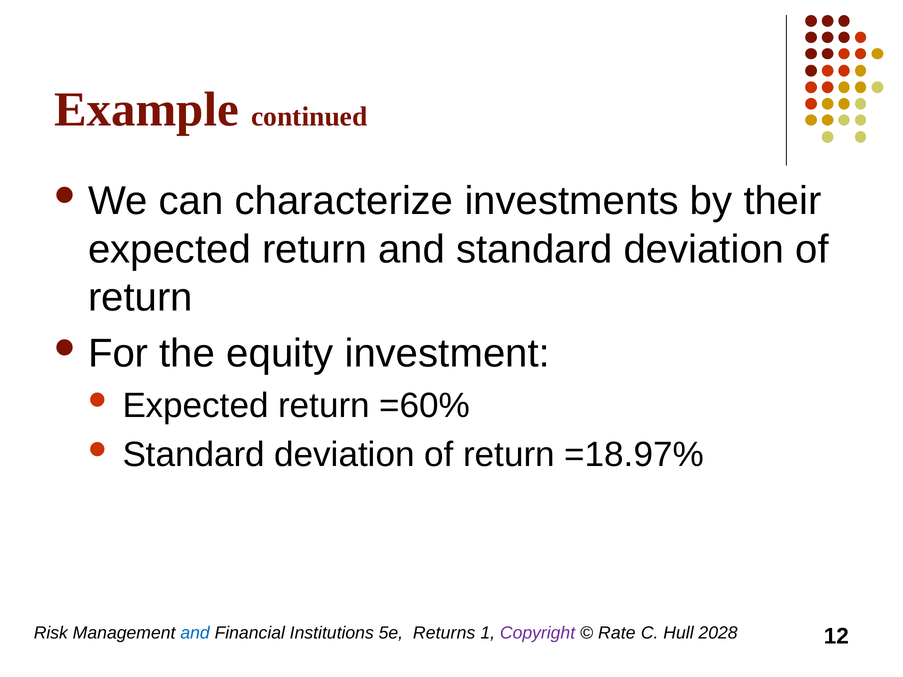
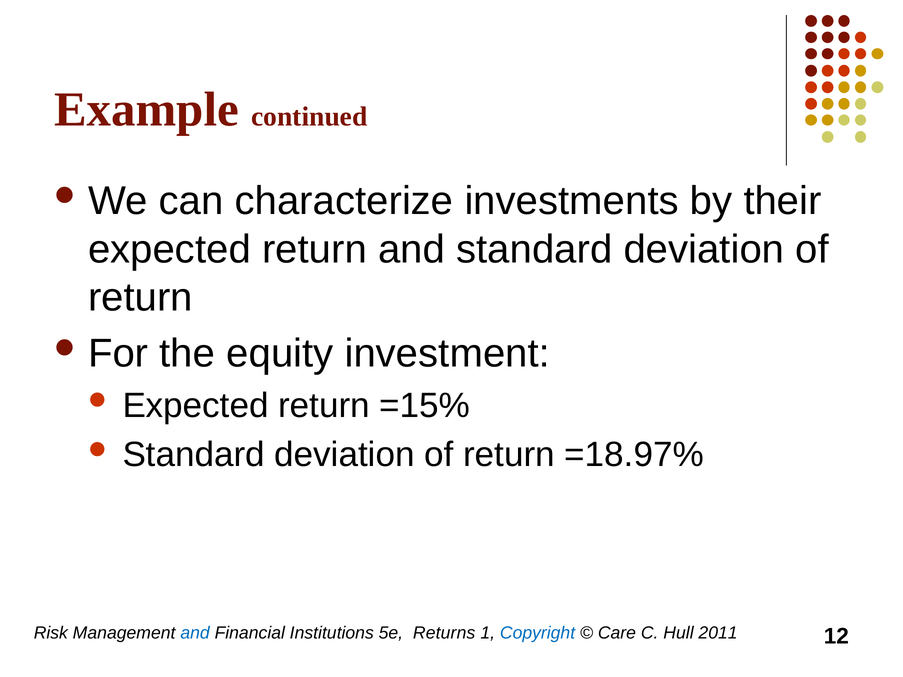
=60%: =60% -> =15% (425, 406)
Copyright colour: purple -> blue (538, 633)
Rate: Rate -> Care (617, 633)
2028: 2028 -> 2011 (718, 633)
